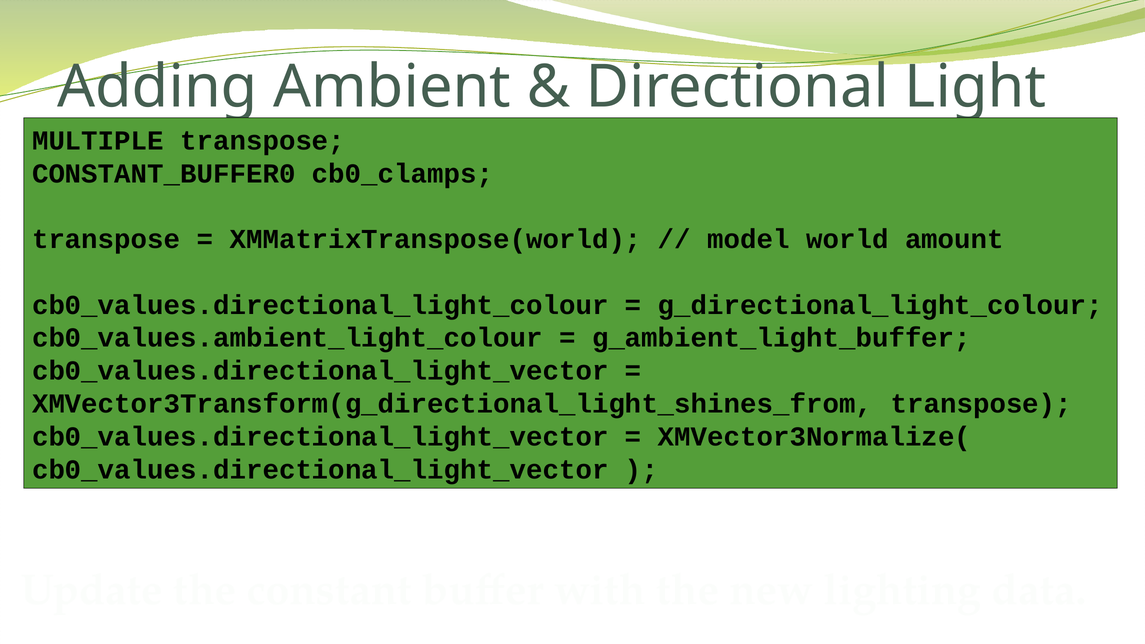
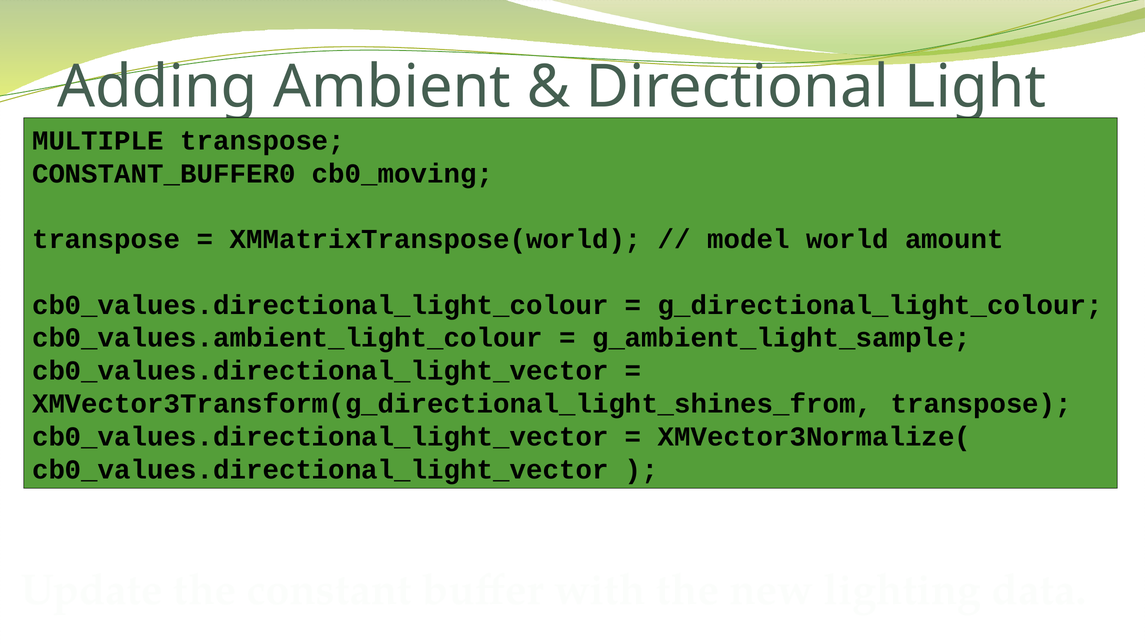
cb0_clamps: cb0_clamps -> cb0_moving (403, 173)
g_ambient_light_buffer: g_ambient_light_buffer -> g_ambient_light_sample (781, 338)
